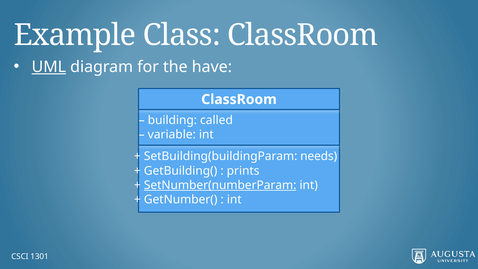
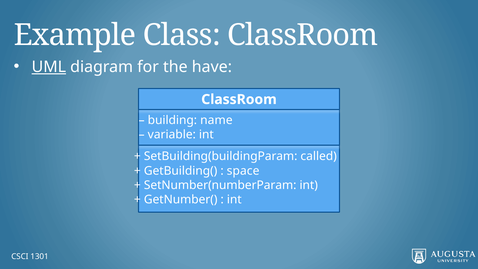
called: called -> name (216, 120)
needs: needs -> called (319, 156)
prints: prints -> space (243, 171)
SetNumber(numberParam underline: present -> none (220, 185)
